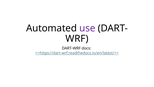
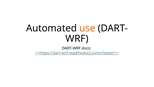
use colour: purple -> orange (87, 28)
